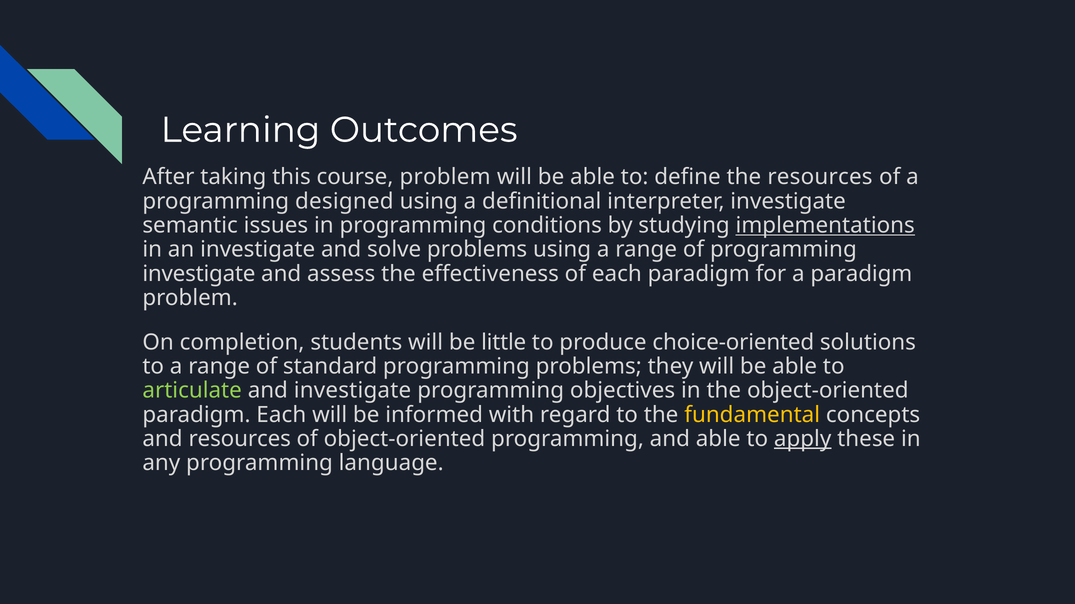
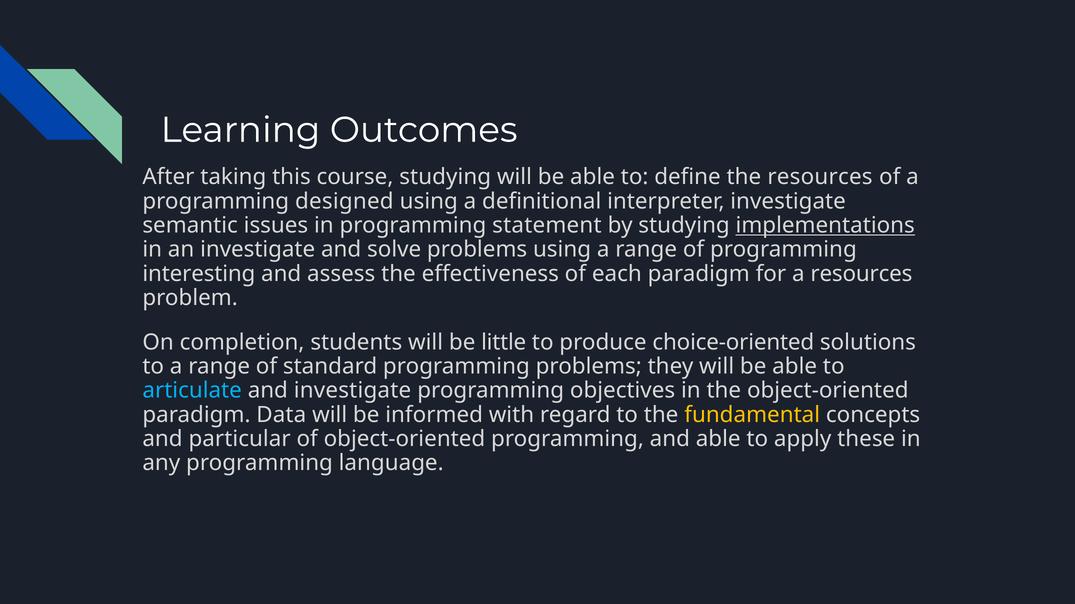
course problem: problem -> studying (445, 177)
conditions: conditions -> statement (547, 226)
investigate: investigate -> interesting (199, 274)
a paradigm: paradigm -> resources (861, 274)
articulate colour: light green -> light blue (192, 391)
paradigm Each: Each -> Data (281, 415)
and resources: resources -> particular (240, 439)
apply underline: present -> none (803, 439)
